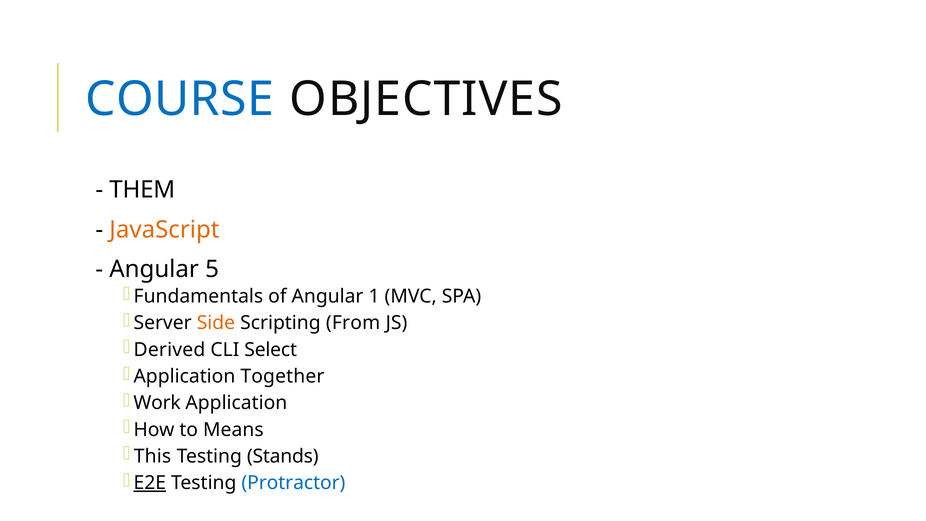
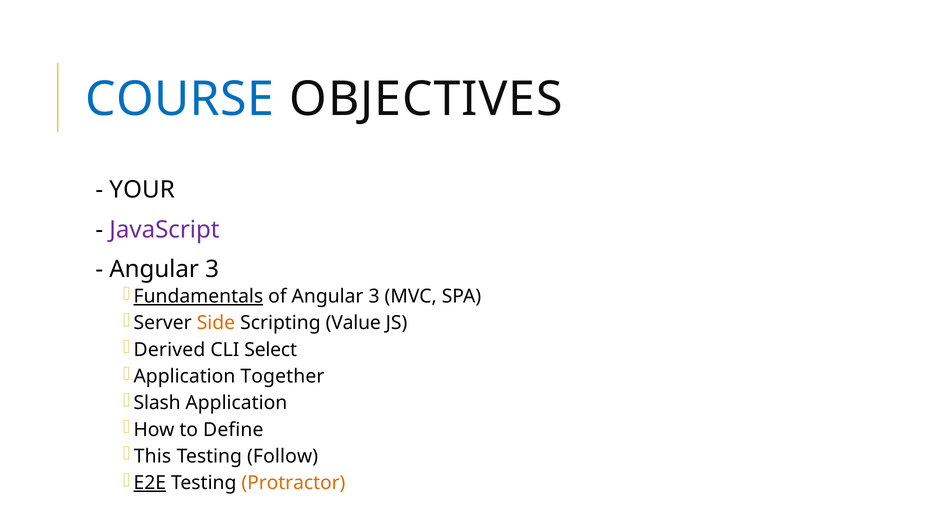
THEM: THEM -> YOUR (142, 190)
JavaScript colour: orange -> purple (164, 230)
5: 5 -> 3 (212, 269)
Fundamentals underline: none -> present (198, 296)
of Angular 1: 1 -> 3 (374, 296)
From: From -> Value (353, 323)
Work: Work -> Slash (157, 403)
Means: Means -> Define (233, 430)
Stands: Stands -> Follow (283, 456)
Protractor colour: blue -> orange (293, 483)
